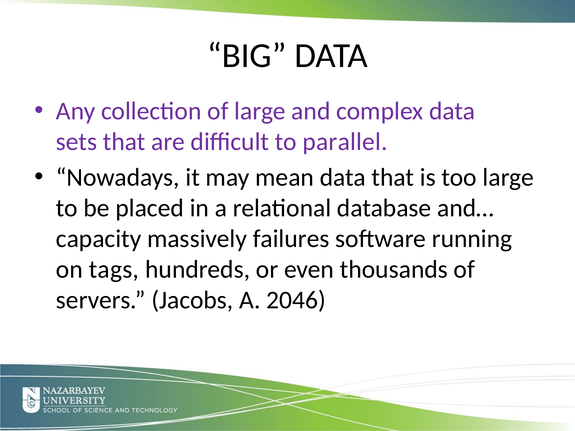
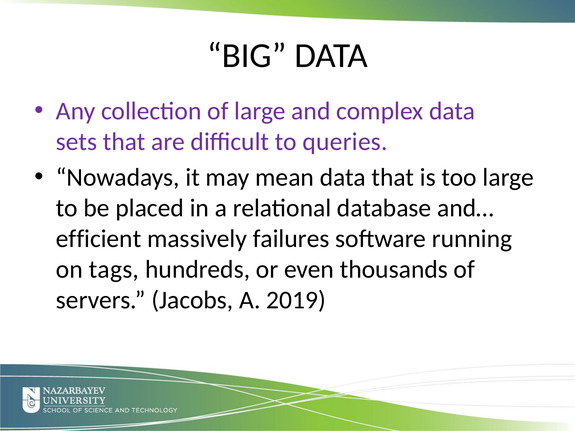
parallel: parallel -> queries (345, 142)
capacity: capacity -> efficient (99, 239)
2046: 2046 -> 2019 (296, 300)
